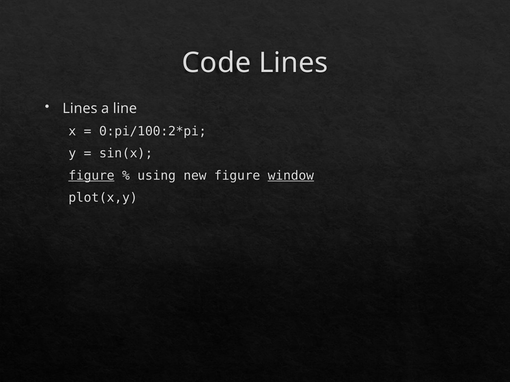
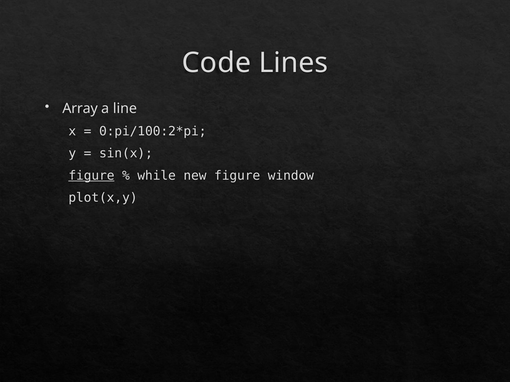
Lines: Lines -> Array (80, 109)
using: using -> while (157, 176)
window underline: present -> none (291, 176)
